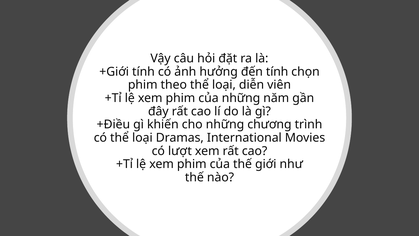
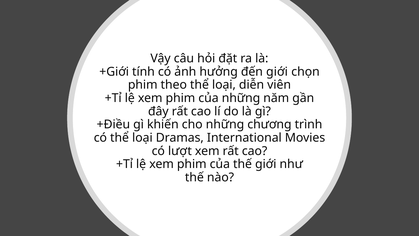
đến tính: tính -> giới (277, 72)
